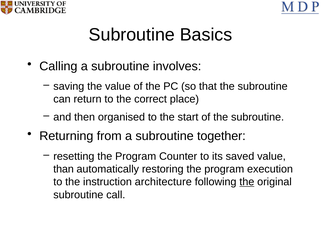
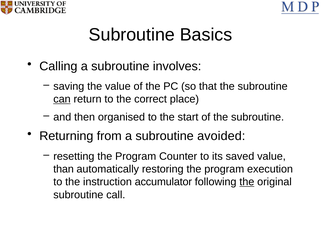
can underline: none -> present (62, 99)
together: together -> avoided (221, 136)
architecture: architecture -> accumulator (163, 182)
